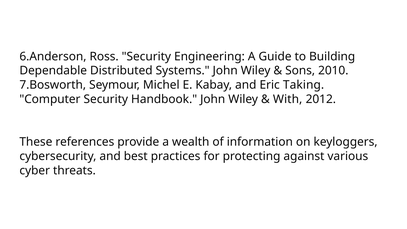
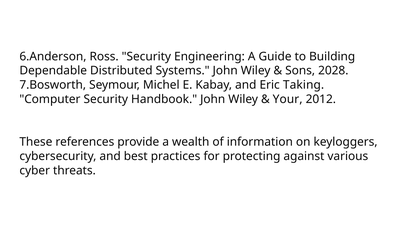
2010: 2010 -> 2028 (333, 71)
With: With -> Your (288, 99)
